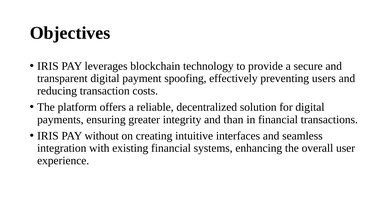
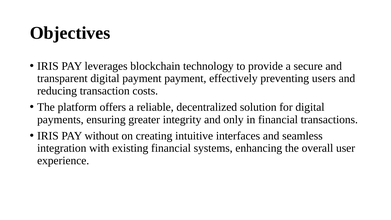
payment spoofing: spoofing -> payment (185, 78)
than: than -> only (234, 119)
